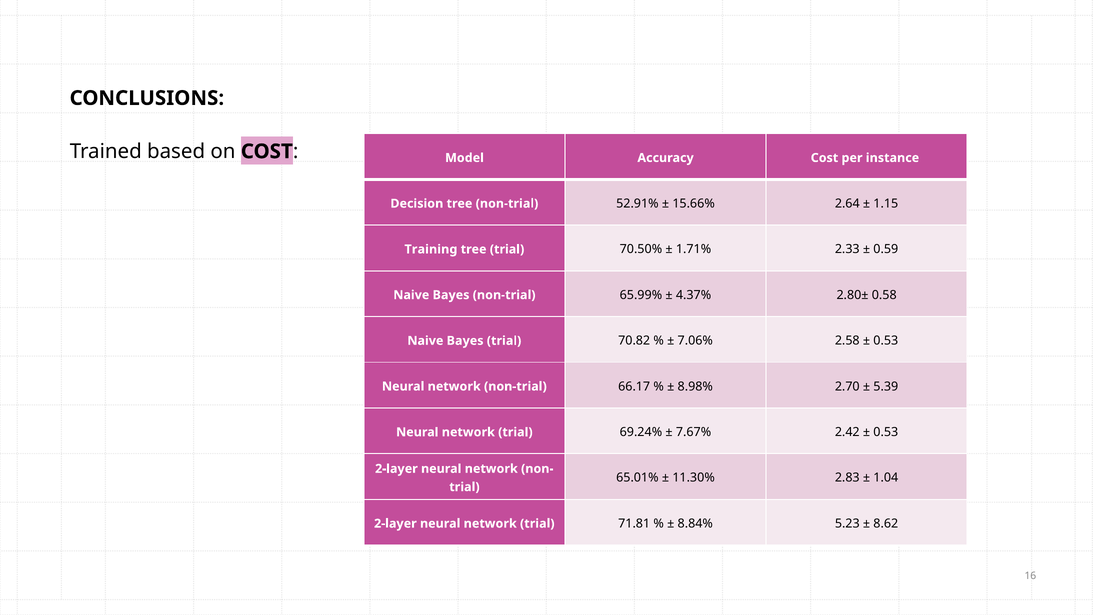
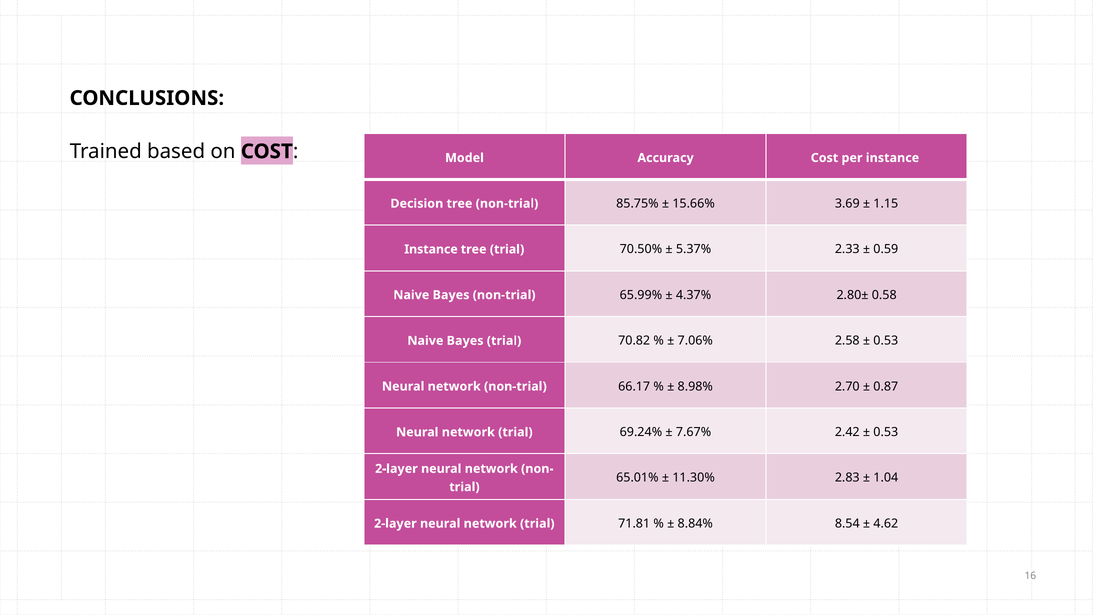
52.91%: 52.91% -> 85.75% (637, 204)
2.64: 2.64 -> 3.69 (847, 204)
Training: Training -> Instance (431, 249)
1.71%: 1.71% -> 5.37% (694, 249)
5.39: 5.39 -> 0.87 (886, 386)
5.23: 5.23 -> 8.54 (847, 523)
8.62: 8.62 -> 4.62 (886, 523)
